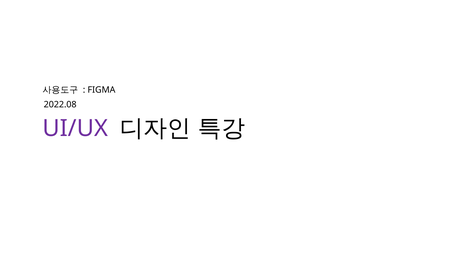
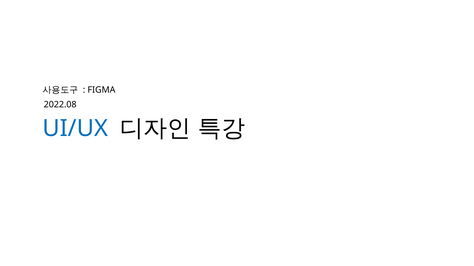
UI/UX colour: purple -> blue (75, 129)
